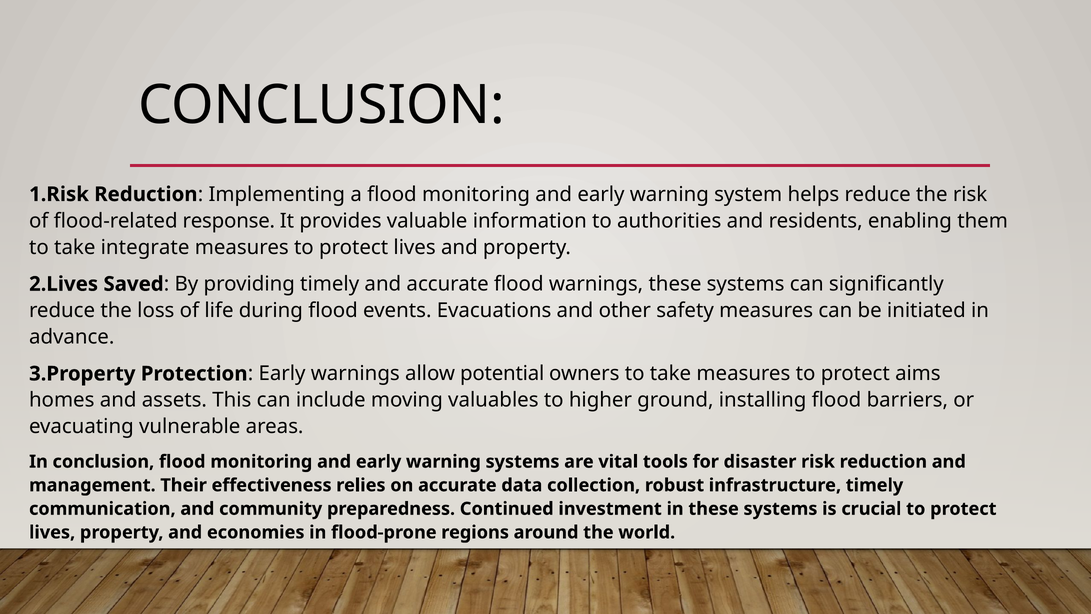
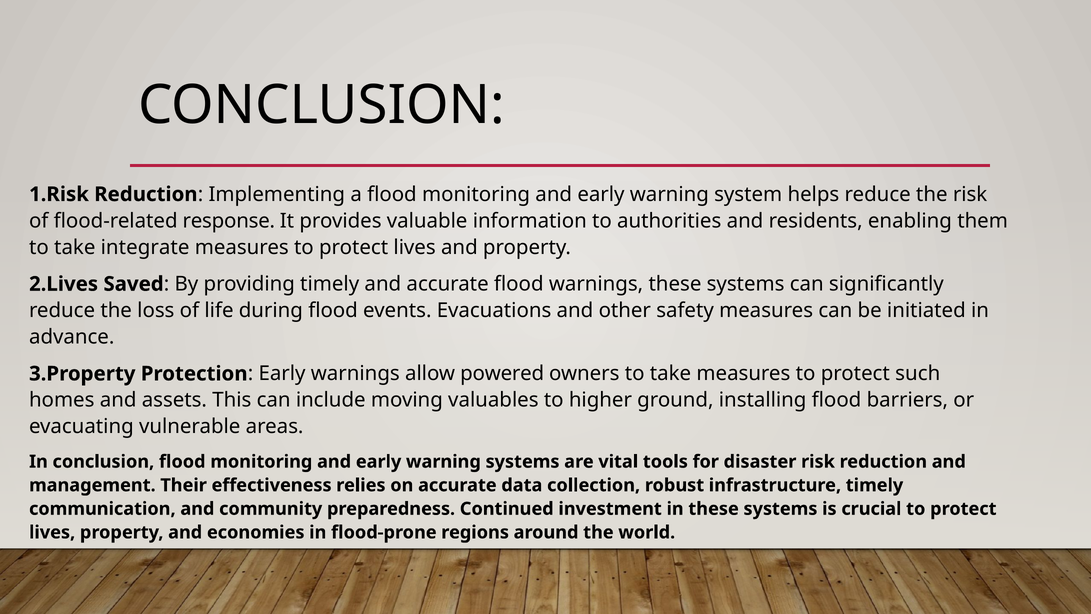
potential: potential -> powered (502, 374)
aims: aims -> such (918, 374)
